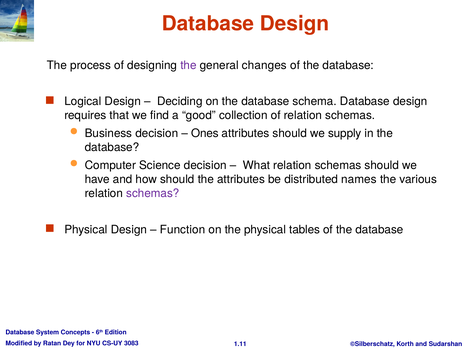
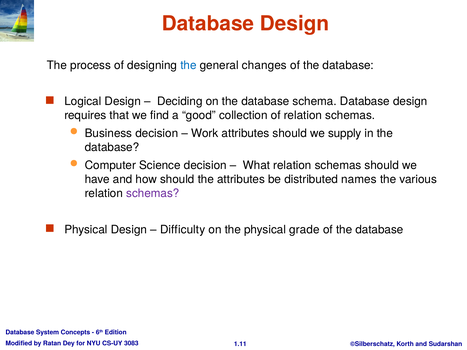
the colour: purple -> blue (188, 65)
Ones: Ones -> Work (205, 133)
Function: Function -> Difficulty (183, 230)
tables: tables -> grade (304, 230)
